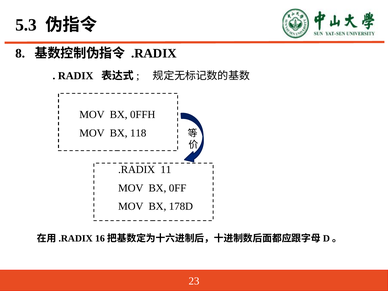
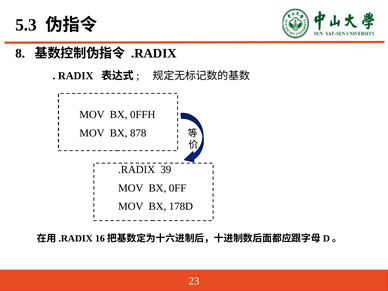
118: 118 -> 878 (138, 133)
11: 11 -> 39 (166, 170)
